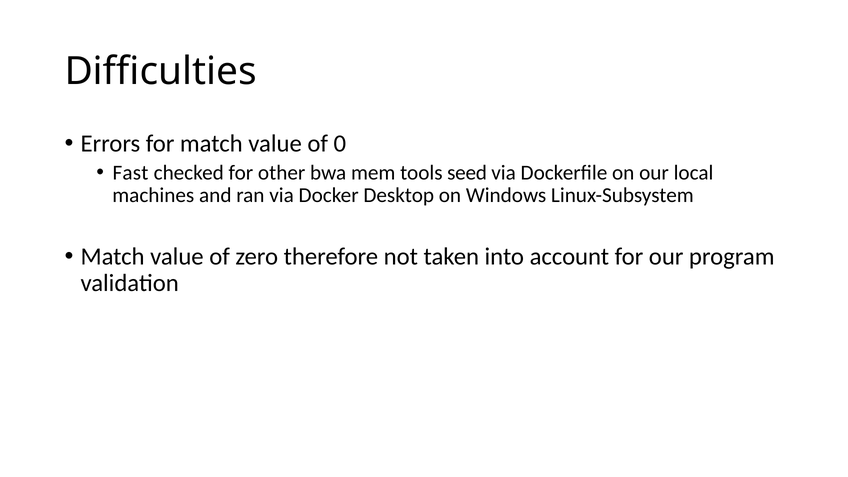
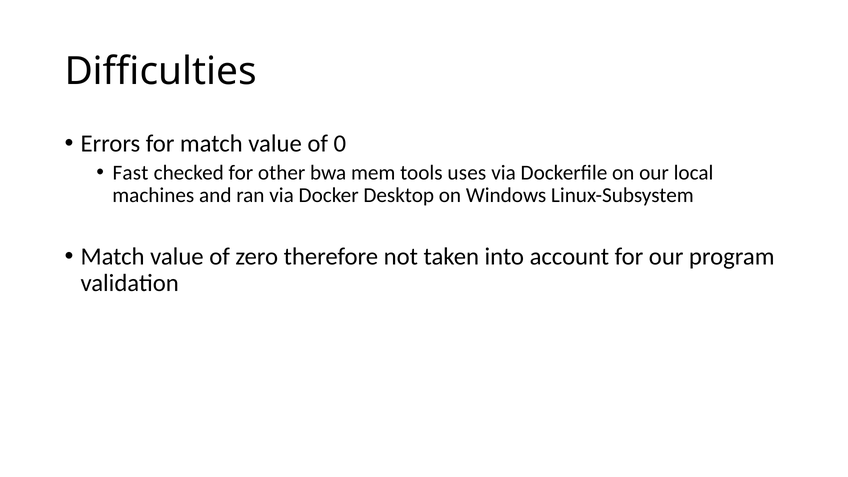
seed: seed -> uses (467, 173)
